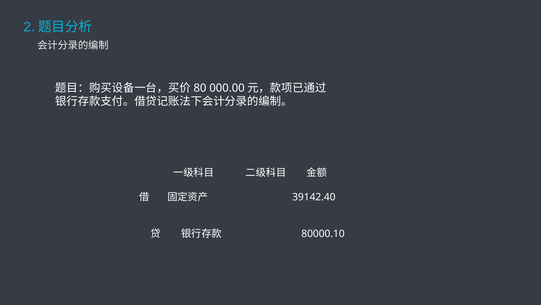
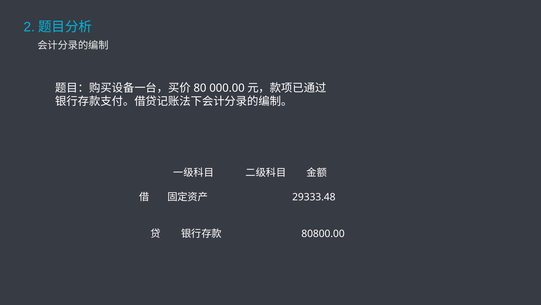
39142.40: 39142.40 -> 29333.48 (314, 197)
80000.10: 80000.10 -> 80800.00 (323, 233)
